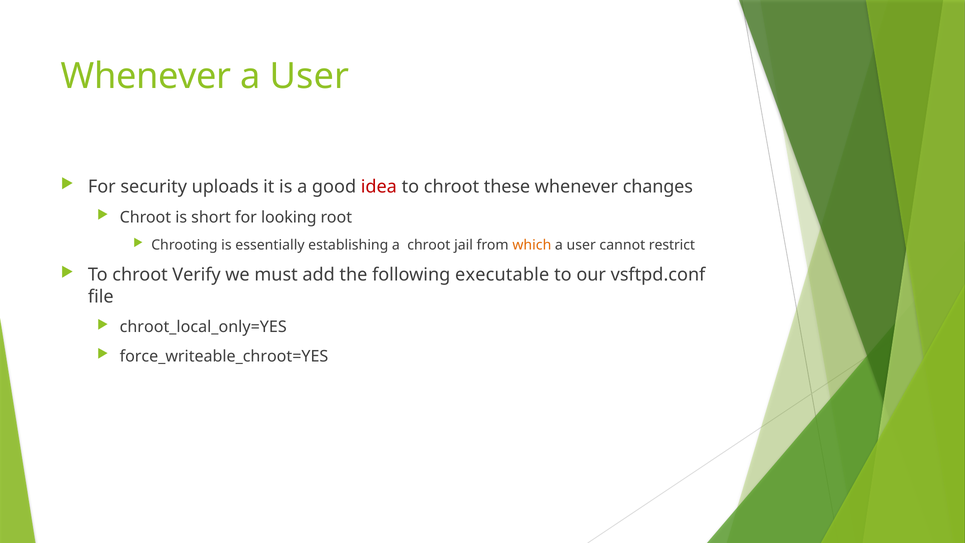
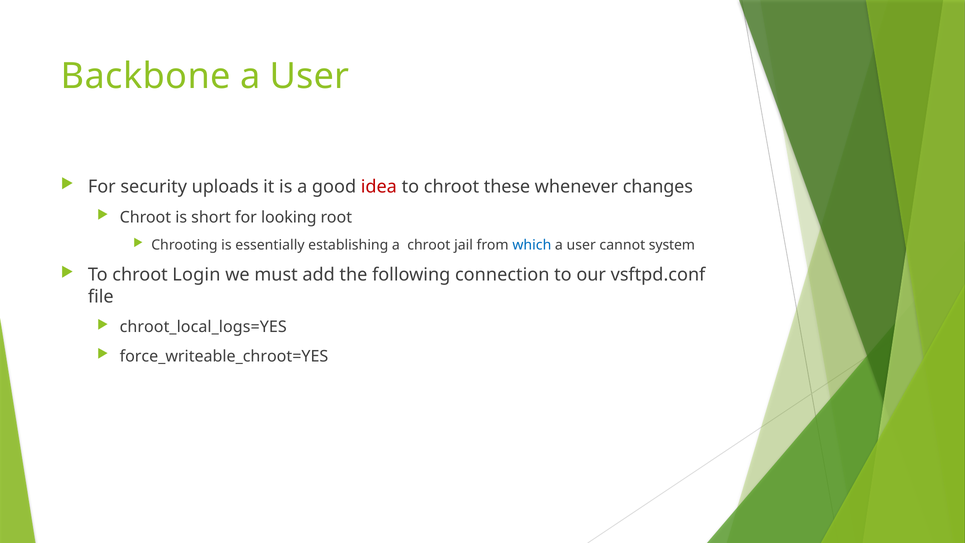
Whenever: Whenever -> Backbone (146, 76)
which colour: orange -> blue (532, 245)
restrict: restrict -> system (672, 245)
Verify: Verify -> Login (196, 275)
executable: executable -> connection (502, 275)
chroot_local_only=YES: chroot_local_only=YES -> chroot_local_logs=YES (203, 327)
